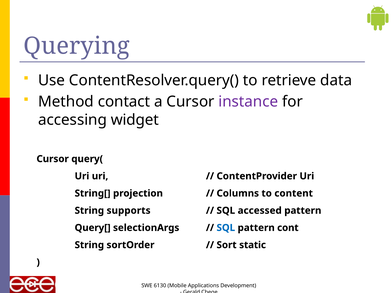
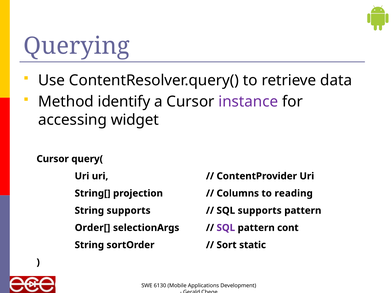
contact: contact -> identify (124, 102)
content: content -> reading (294, 193)
SQL accessed: accessed -> supports (260, 211)
Query[: Query[ -> Order[ (93, 228)
SQL colour: blue -> purple (226, 228)
